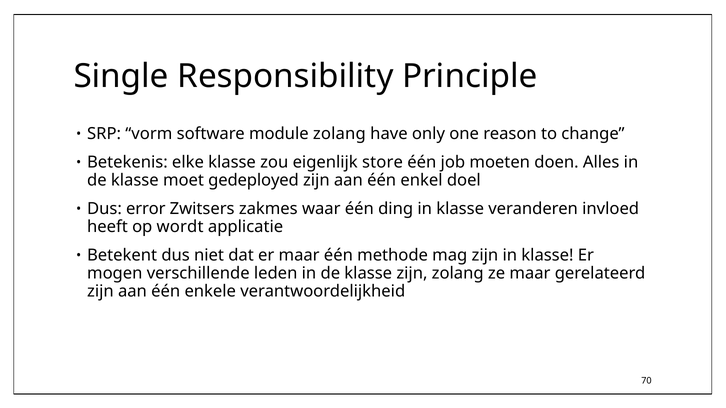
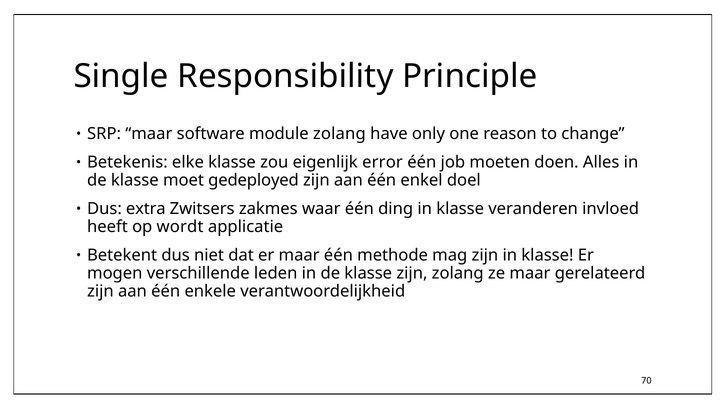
SRP vorm: vorm -> maar (149, 134)
store: store -> error (382, 163)
error: error -> extra (146, 209)
